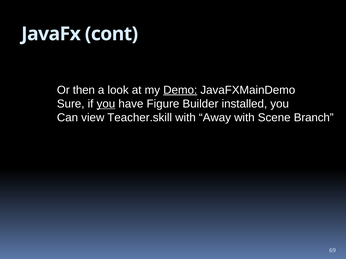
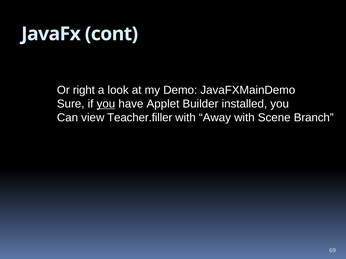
then: then -> right (84, 90)
Demo underline: present -> none (180, 90)
Figure: Figure -> Applet (163, 104)
Teacher.skill: Teacher.skill -> Teacher.filler (140, 118)
